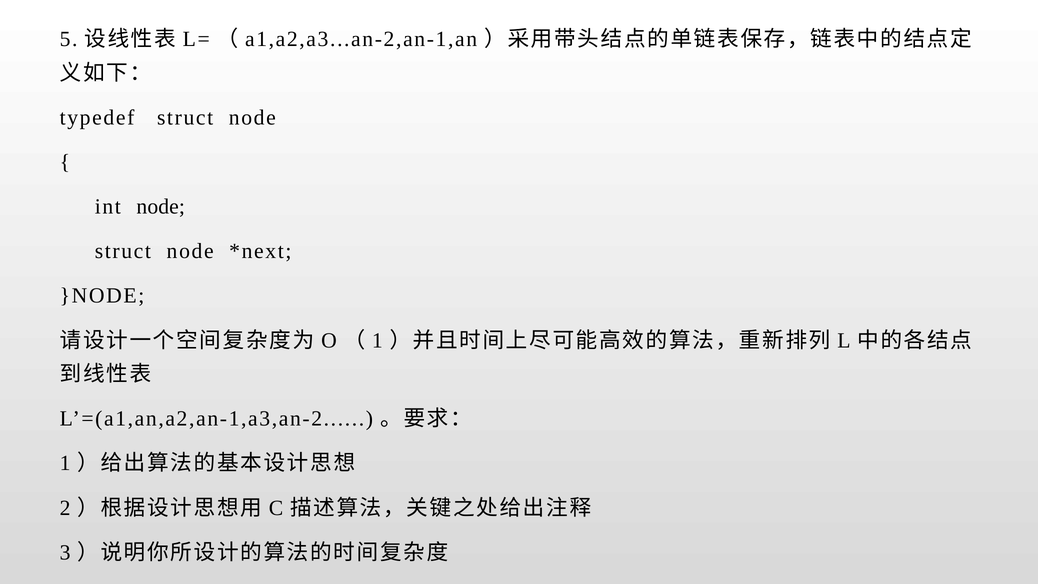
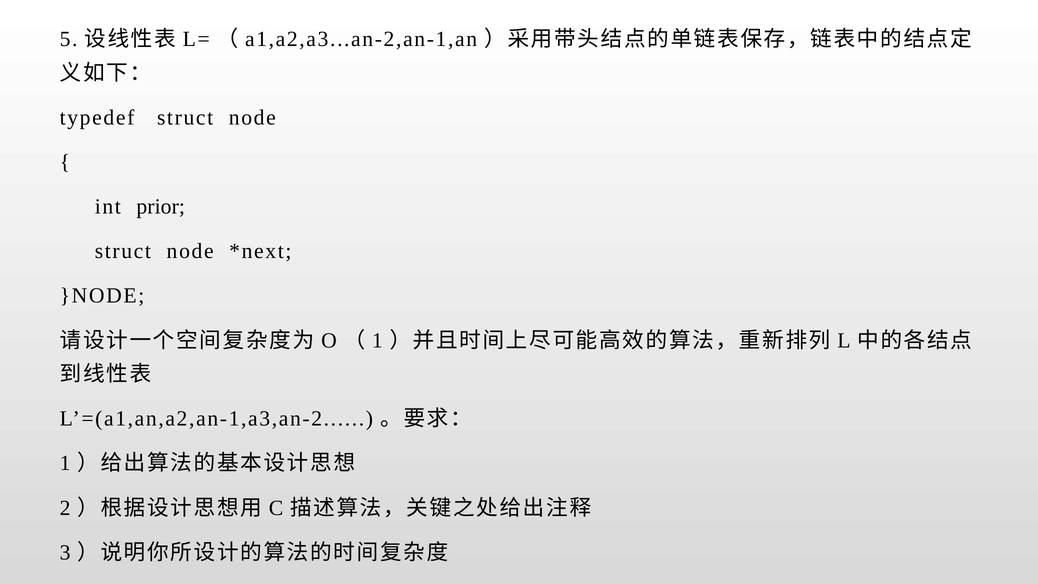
int node: node -> prior (161, 207)
